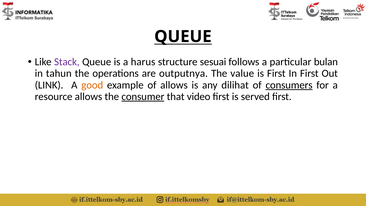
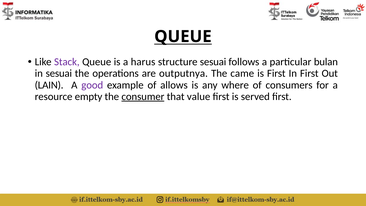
in tahun: tahun -> sesuai (59, 73)
value: value -> came (242, 73)
LINK: LINK -> LAIN (49, 85)
good colour: orange -> purple (92, 85)
dilihat: dilihat -> where (235, 85)
consumers underline: present -> none (289, 85)
resource allows: allows -> empty (89, 96)
video: video -> value (199, 96)
